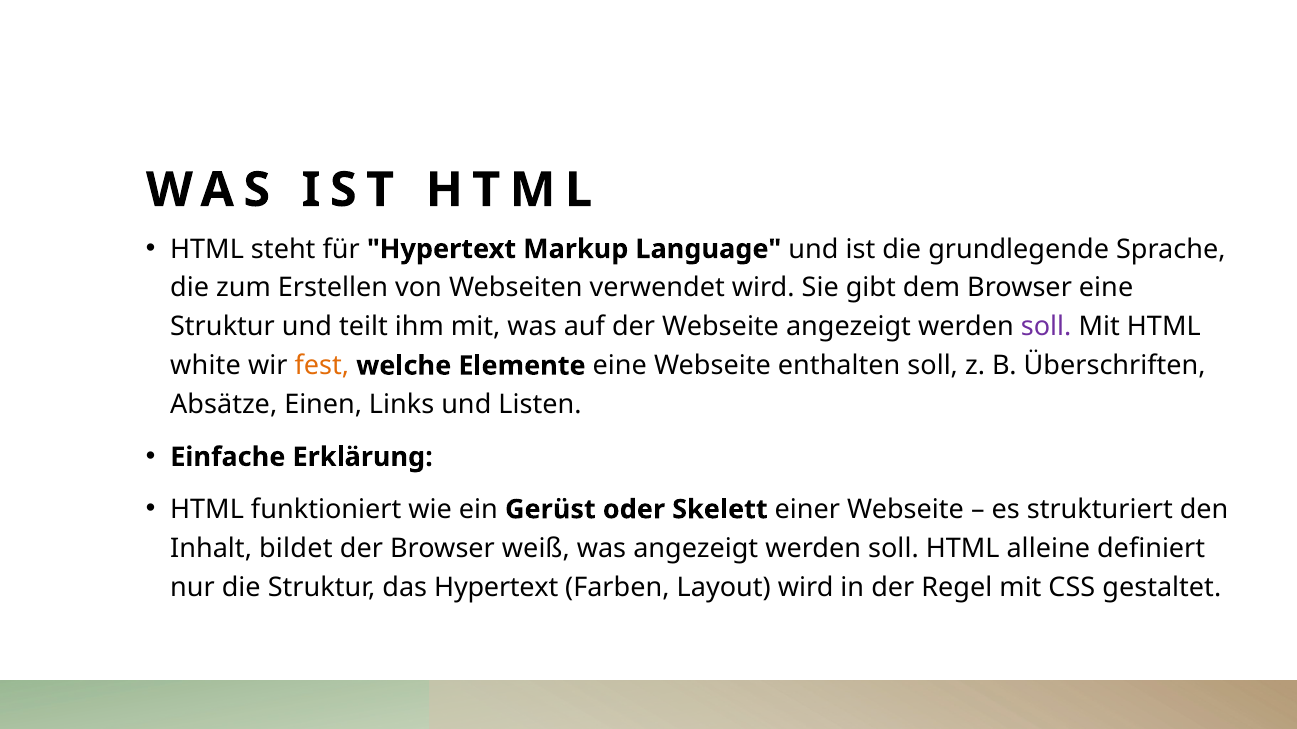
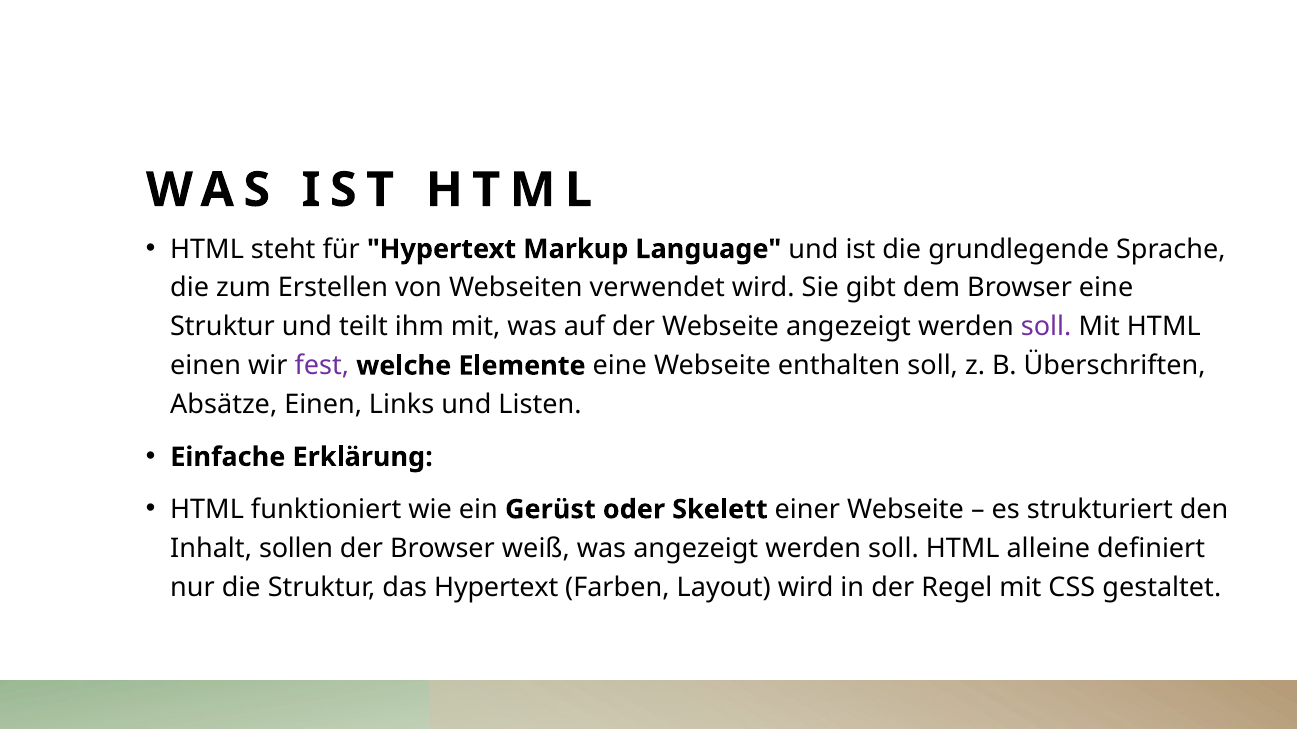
white: white -> einen (206, 366)
fest colour: orange -> purple (322, 366)
bildet: bildet -> sollen (296, 549)
